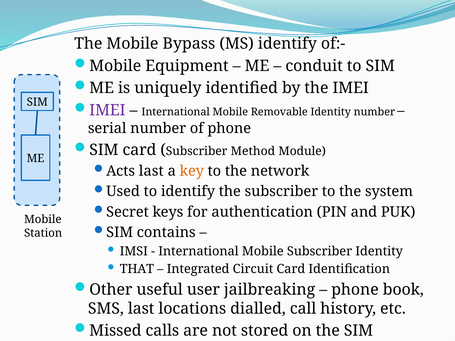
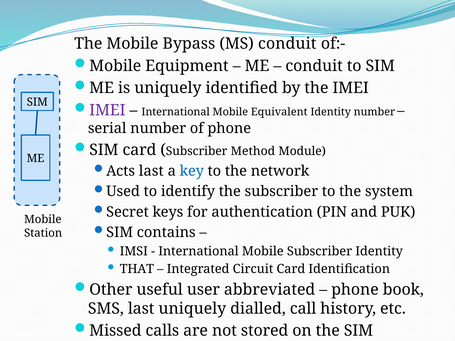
MS identify: identify -> conduit (287, 44)
Removable: Removable -> Equivalent (279, 112)
key colour: orange -> blue (192, 171)
jailbreaking: jailbreaking -> abbreviated (270, 290)
last locations: locations -> uniquely (192, 309)
